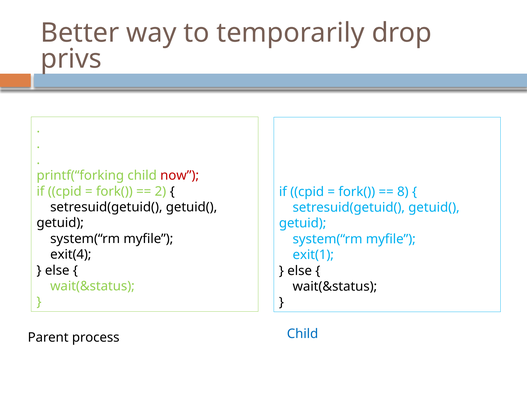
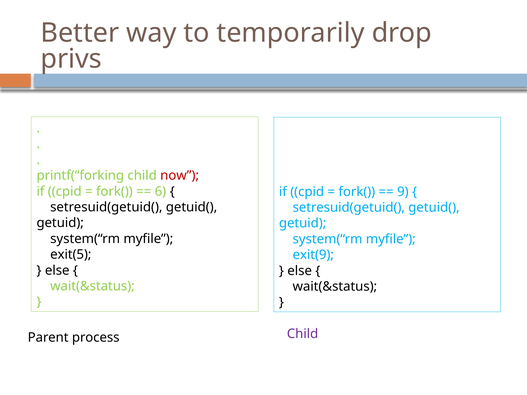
2: 2 -> 6 (160, 191)
8: 8 -> 9 (403, 192)
exit(4: exit(4 -> exit(5 (71, 255)
exit(1: exit(1 -> exit(9 (313, 255)
Child colour: blue -> purple (303, 334)
